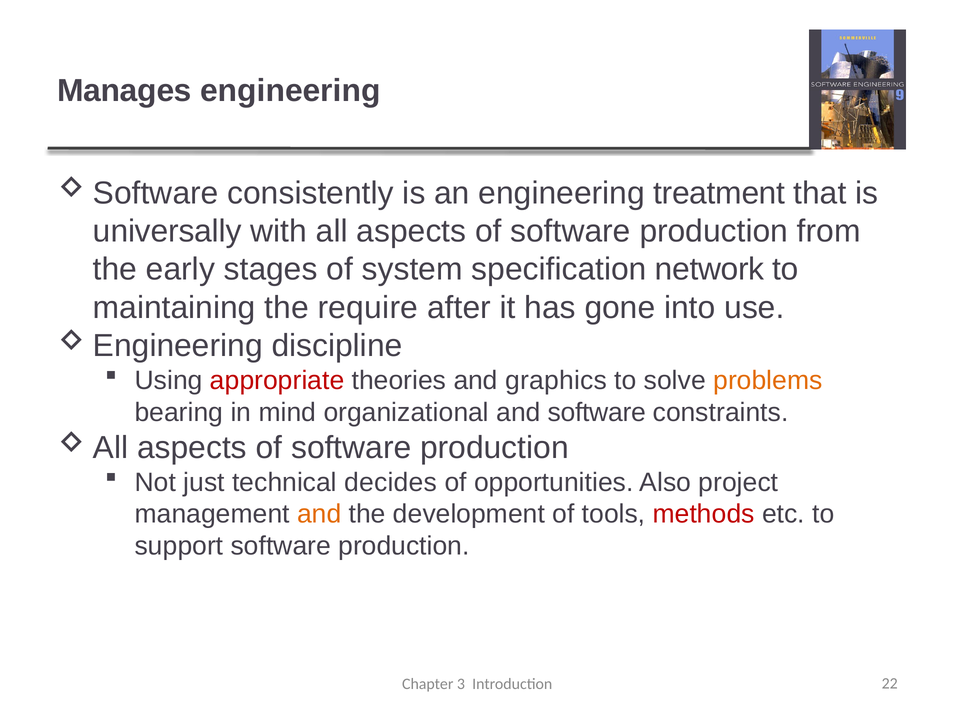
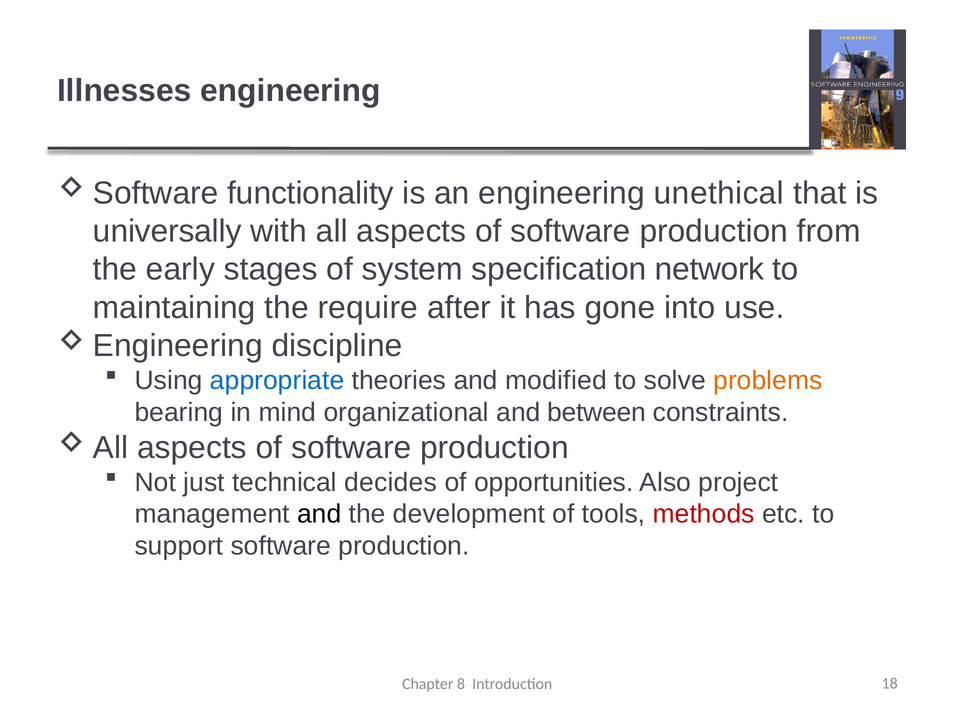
Manages: Manages -> Illnesses (124, 91)
consistently: consistently -> functionality (310, 193)
treatment: treatment -> unethical (719, 193)
appropriate colour: red -> blue (277, 381)
graphics: graphics -> modified (556, 381)
and software: software -> between (597, 412)
and colour: orange -> black (319, 514)
3: 3 -> 8 (461, 684)
22: 22 -> 18 (890, 684)
